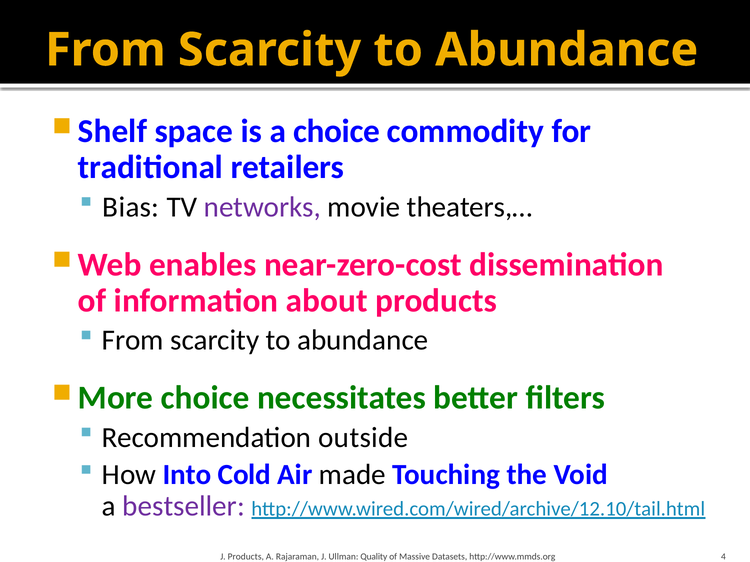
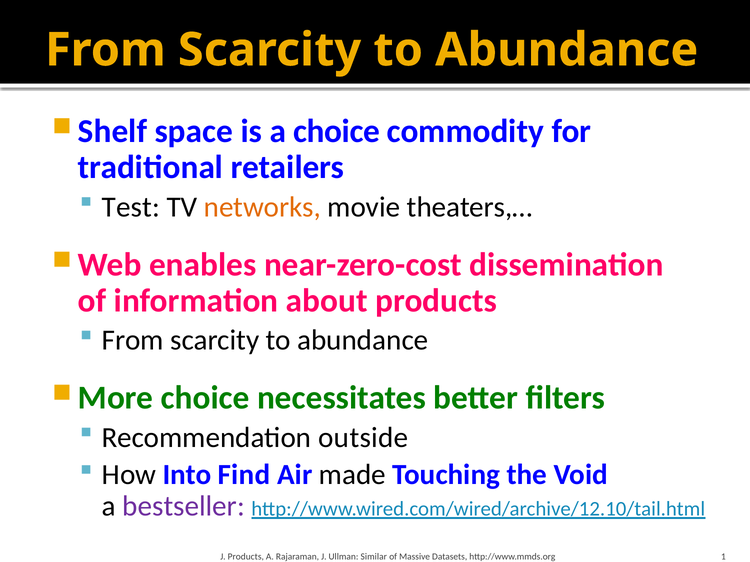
Bias: Bias -> Test (131, 207)
networks colour: purple -> orange (262, 207)
Cold: Cold -> Find (244, 475)
Quality: Quality -> Similar (374, 557)
4: 4 -> 1 (723, 557)
